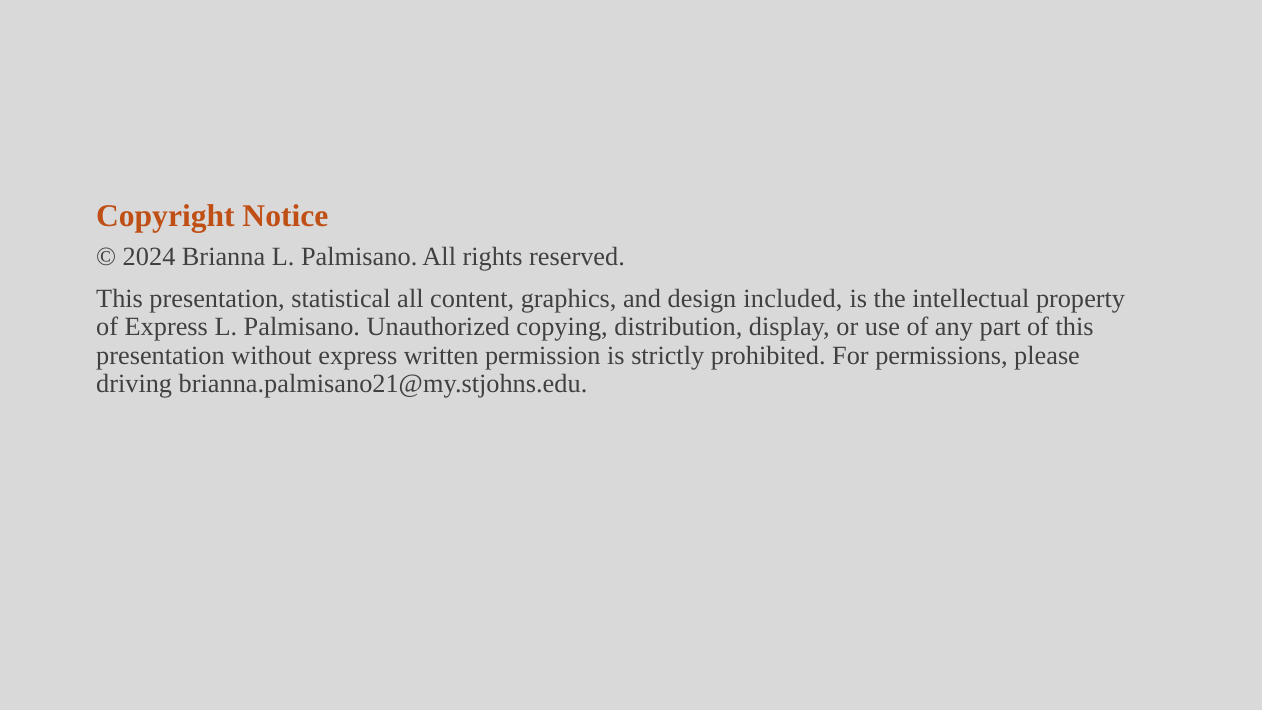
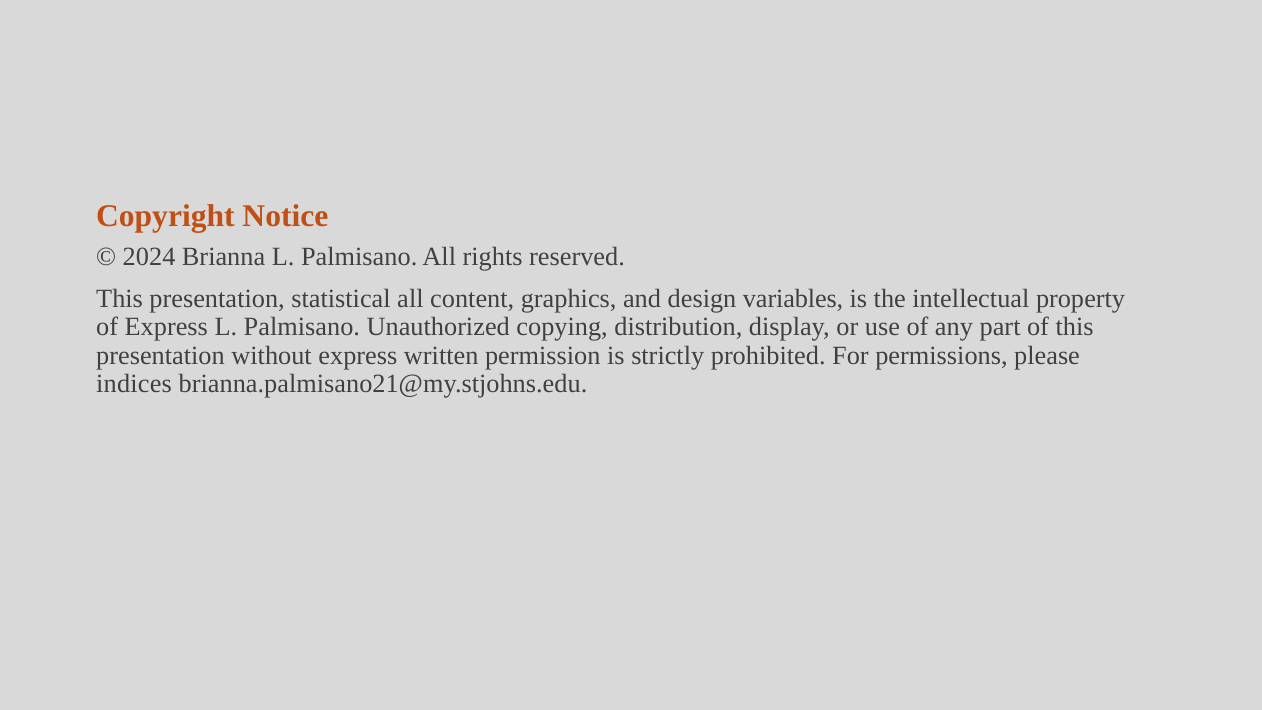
included: included -> variables (793, 299)
driving: driving -> indices (134, 384)
